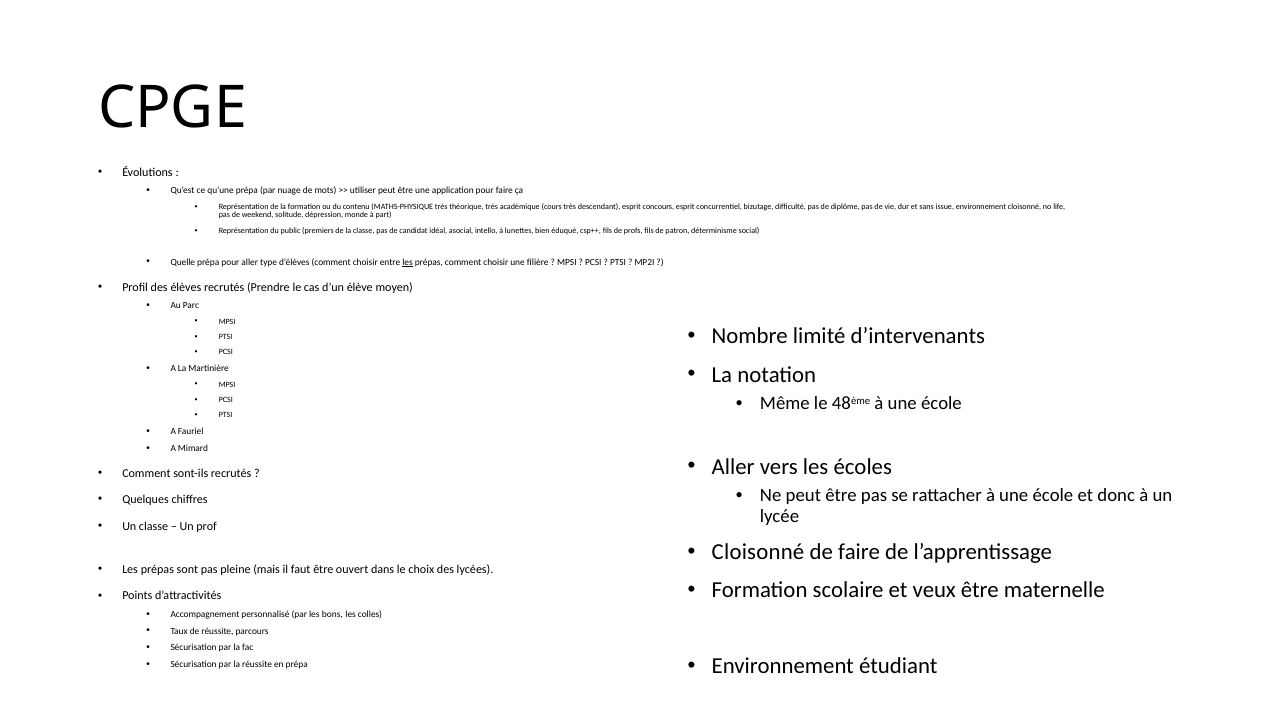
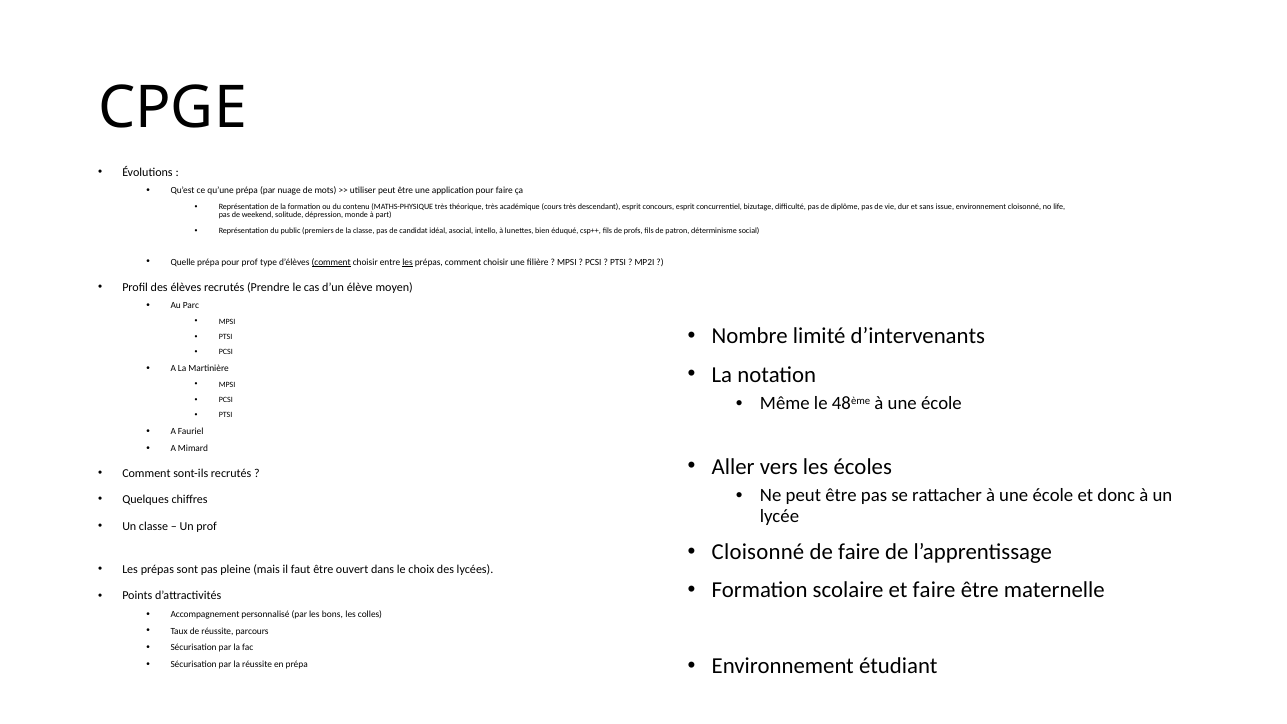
pour aller: aller -> prof (250, 262)
comment underline: none -> present (331, 262)
et veux: veux -> faire (934, 590)
